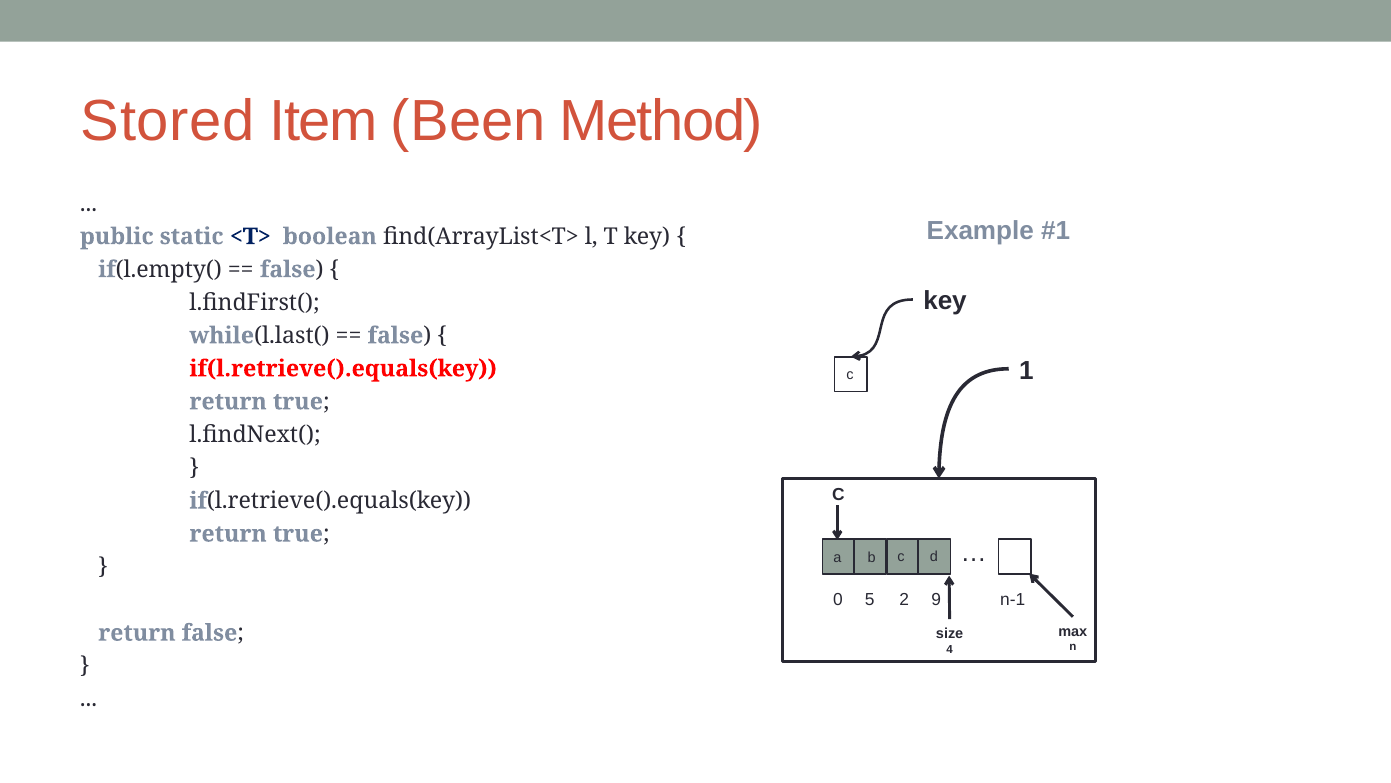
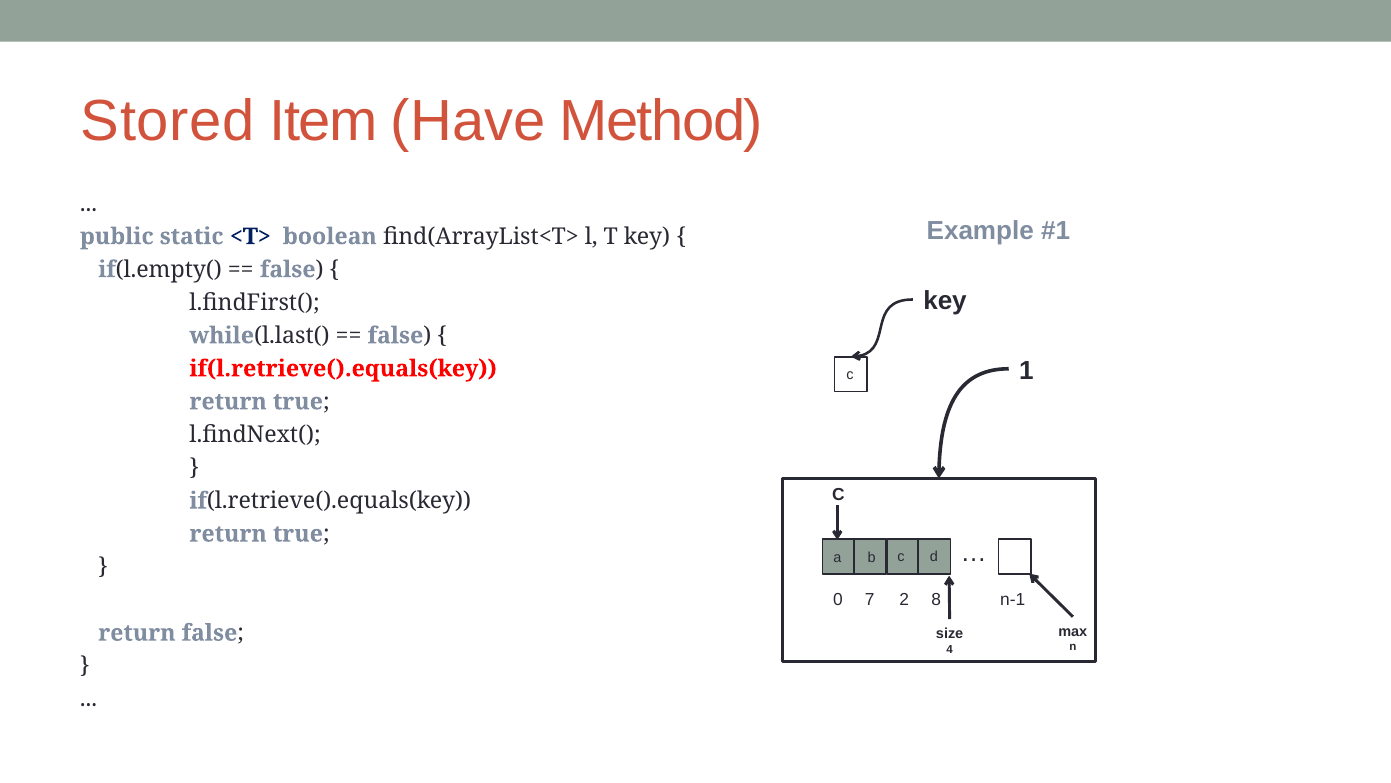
Been: Been -> Have (468, 121)
5: 5 -> 7 (870, 599)
9: 9 -> 8 (936, 599)
